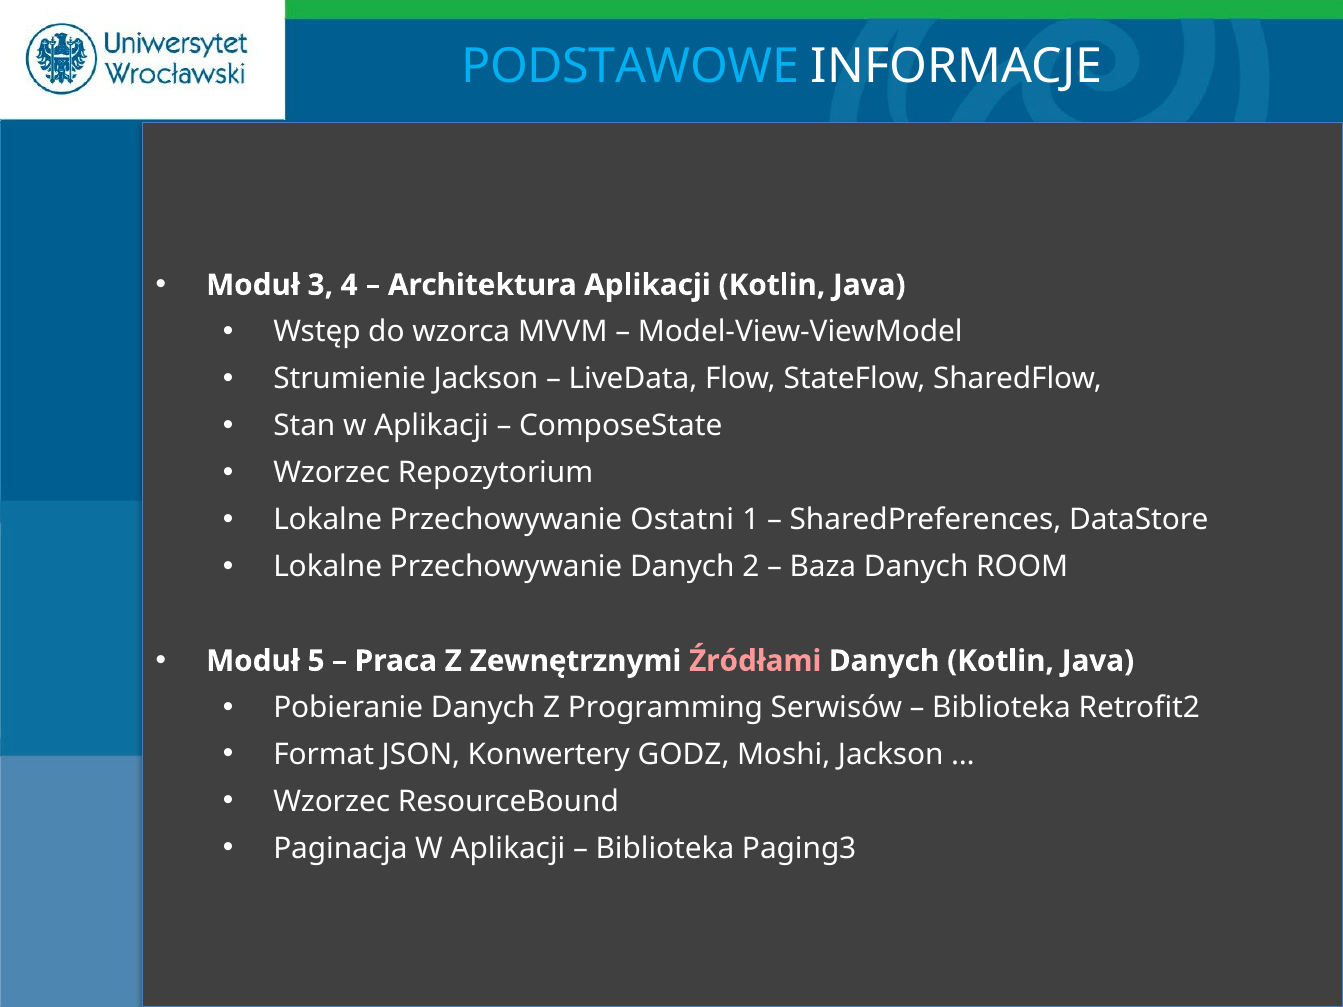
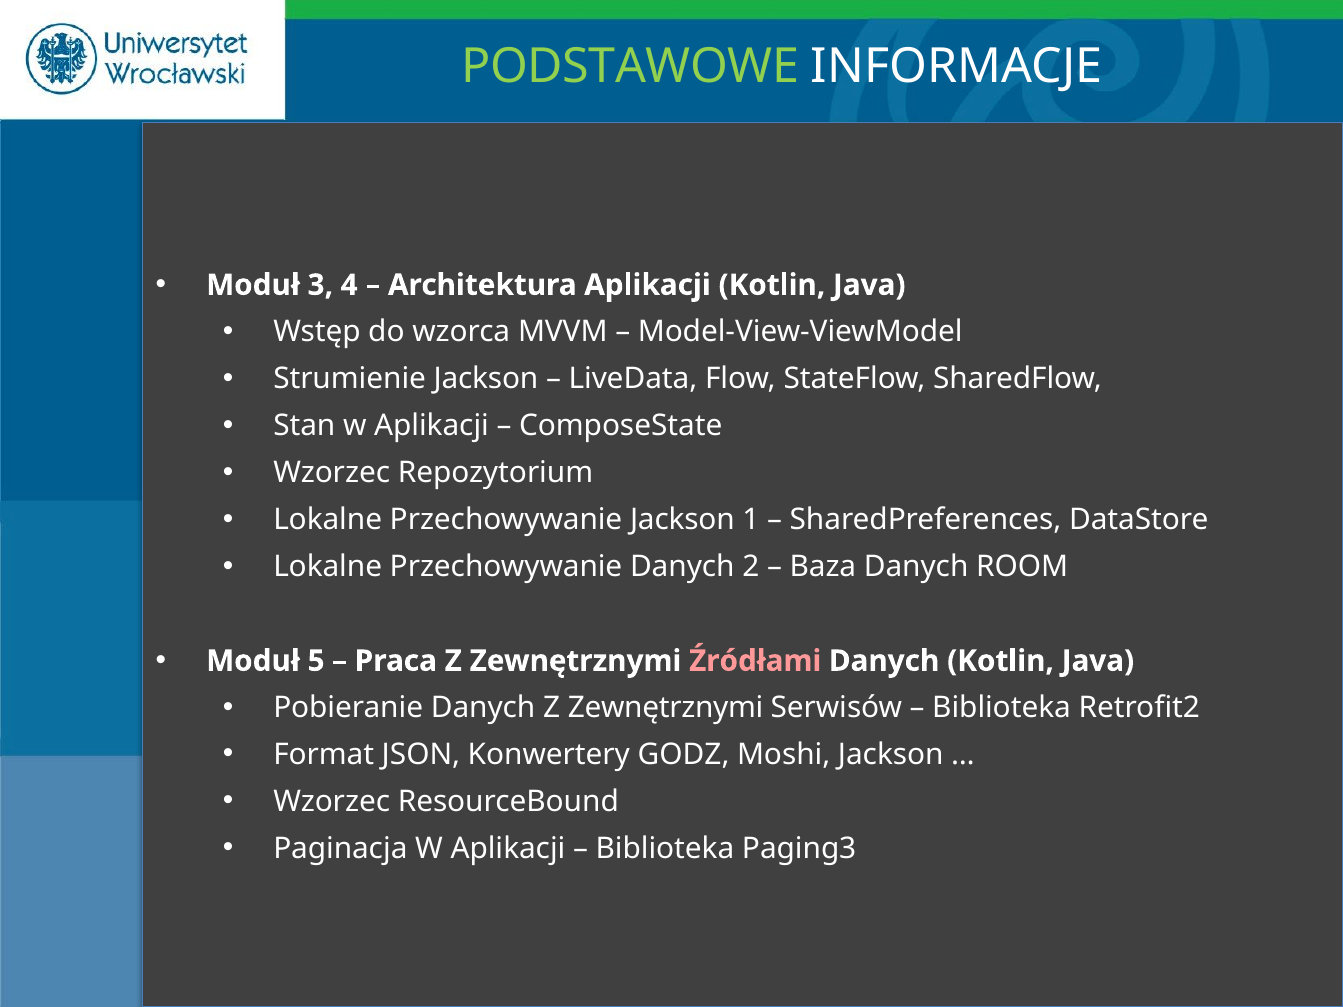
PODSTAWOWE colour: light blue -> light green (630, 67)
Przechowywanie Ostatni: Ostatni -> Jackson (682, 520)
Danych Z Programming: Programming -> Zewnętrznymi (666, 708)
